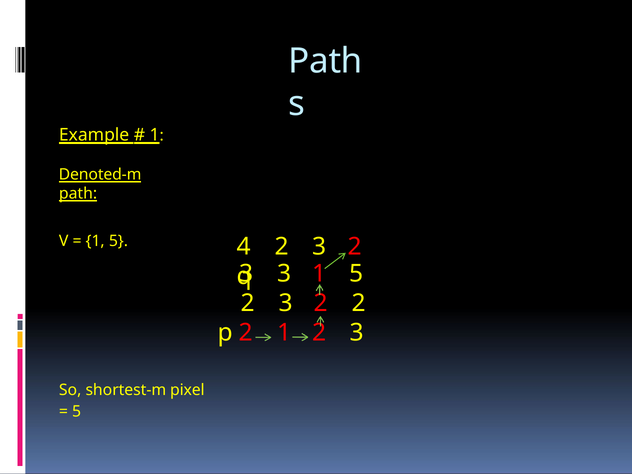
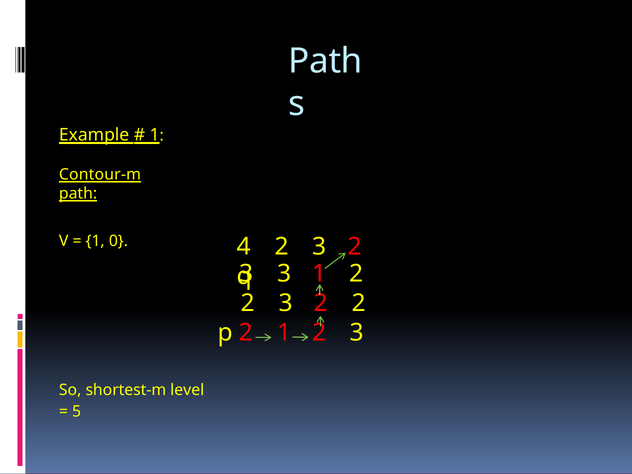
Denoted-m: Denoted-m -> Contour-m (100, 175)
5: 5 -> 0 (118, 241)
5: 5 -> 2 (356, 274)
pixel: pixel -> level (187, 390)
